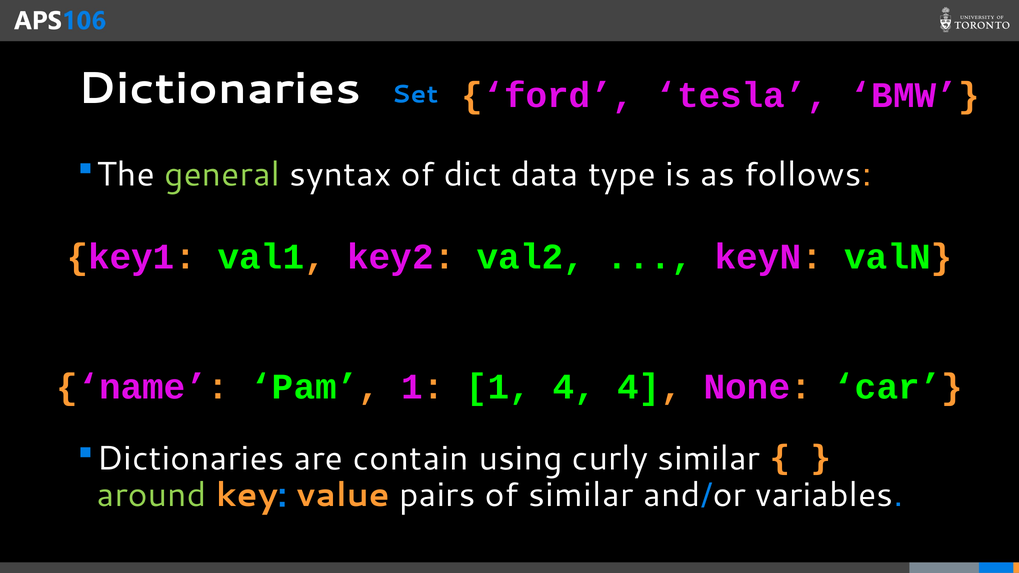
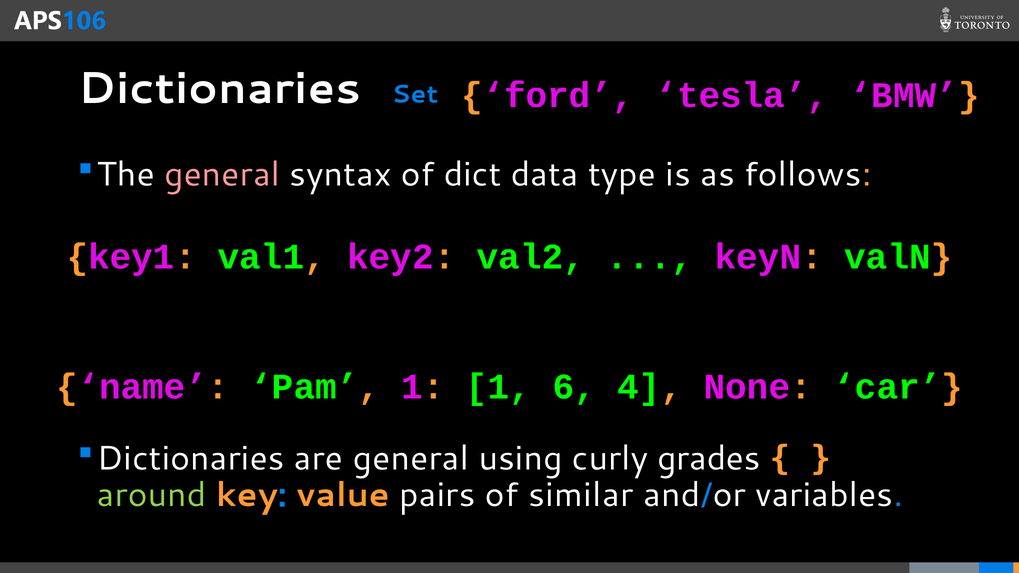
general colour: light green -> pink (222, 175)
1 4: 4 -> 6 (574, 387)
are contain: contain -> general (411, 459)
curly similar: similar -> grades (709, 459)
